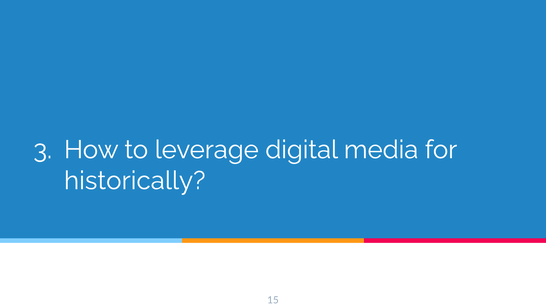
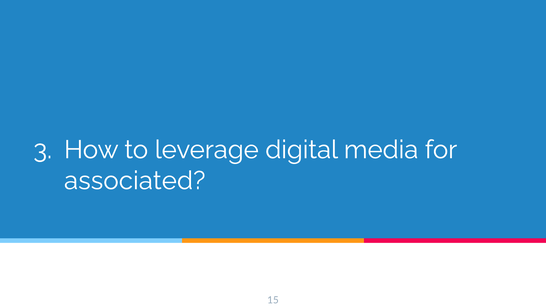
historically: historically -> associated (135, 181)
